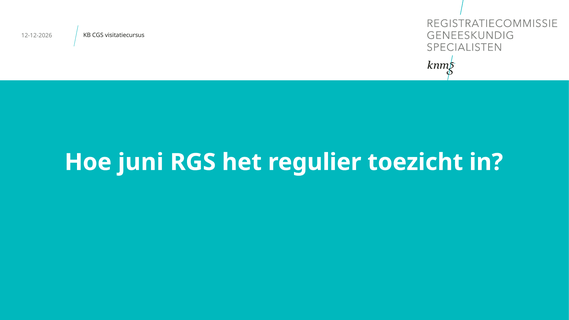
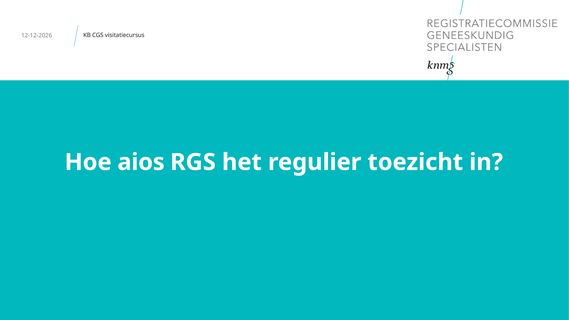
juni: juni -> aios (141, 162)
